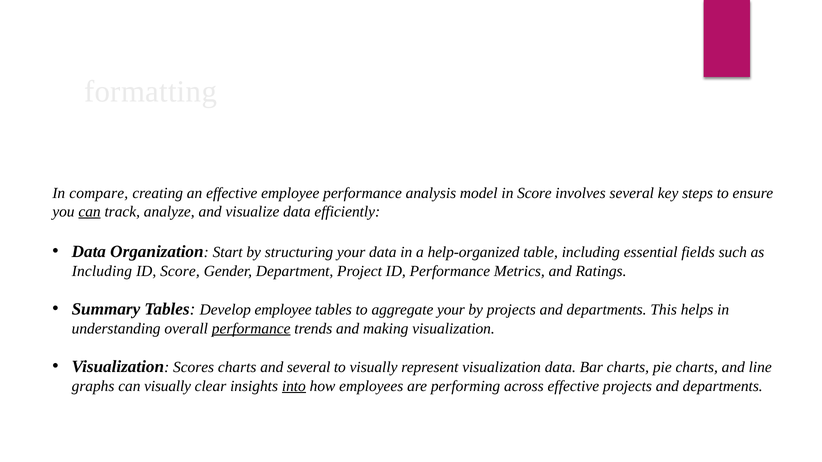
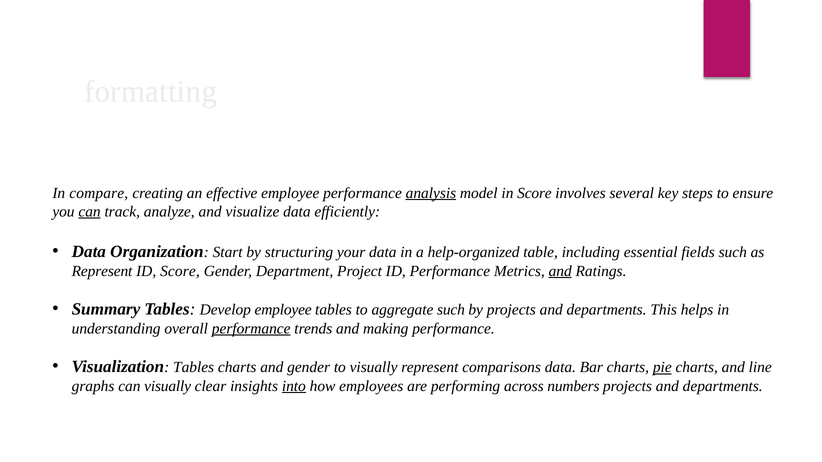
analysis underline: none -> present (431, 193)
Including: Including -> Represent (102, 271)
and underline: none -> present (560, 271)
aggregate your: your -> such (451, 310)
making visualization: visualization -> performance (454, 329)
Visualization Scores: Scores -> Tables (194, 368)
and several: several -> gender (309, 368)
represent visualization: visualization -> comparisons (502, 368)
pie underline: none -> present (662, 368)
across effective: effective -> numbers (573, 386)
